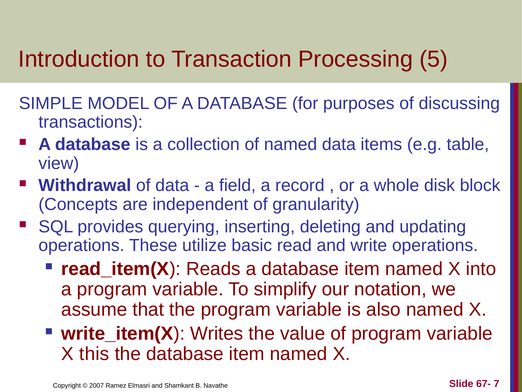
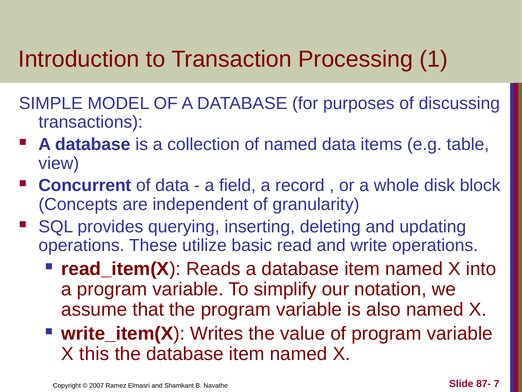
5: 5 -> 1 (434, 59)
Withdrawal: Withdrawal -> Concurrent (85, 185)
67-: 67- -> 87- (484, 383)
